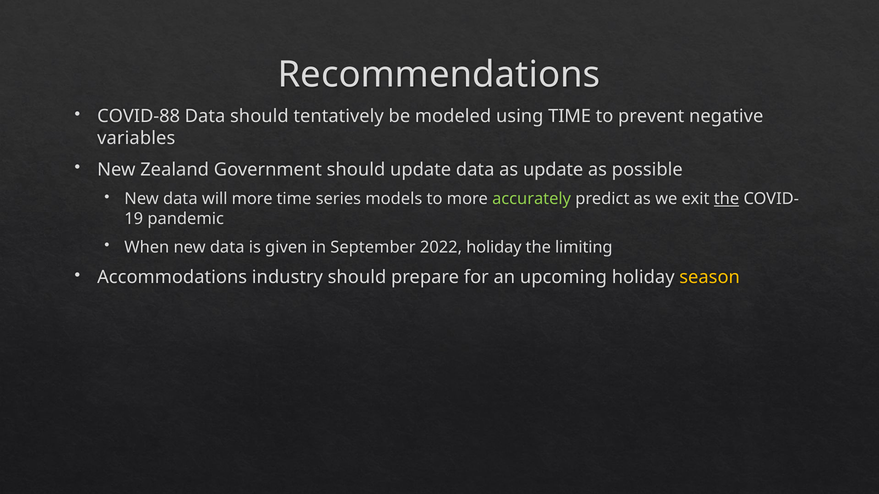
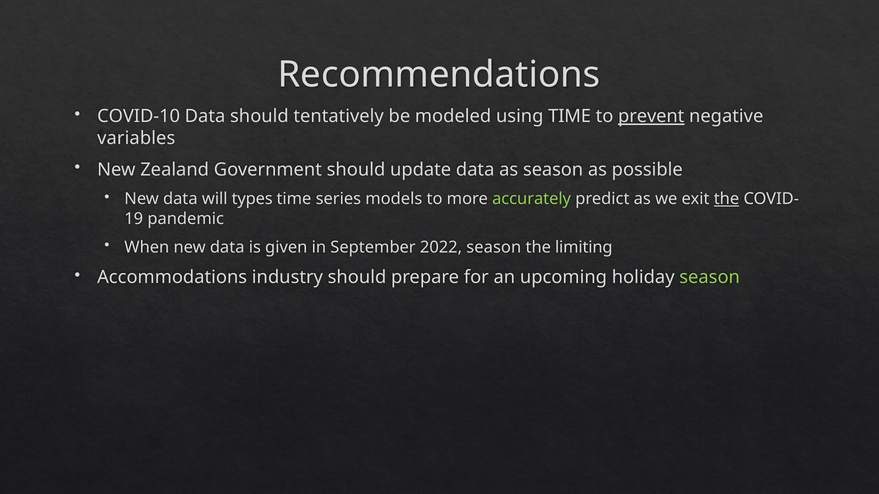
COVID-88: COVID-88 -> COVID-10 (139, 116)
prevent underline: none -> present (651, 116)
as update: update -> season (553, 170)
will more: more -> types (252, 199)
2022 holiday: holiday -> season (494, 248)
season colour: yellow -> light green (710, 278)
